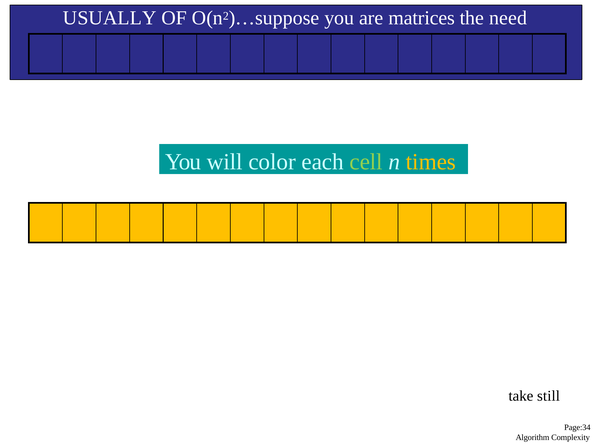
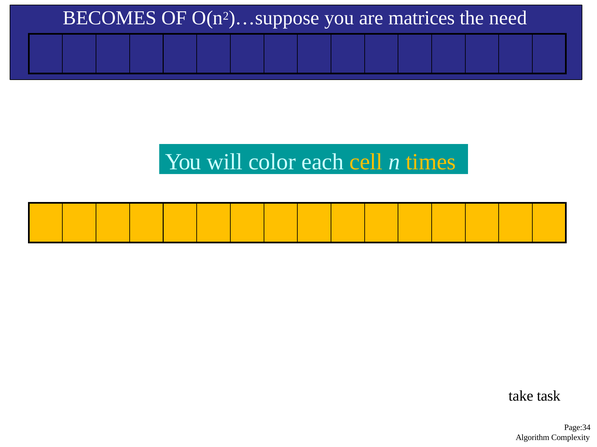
USUALLY: USUALLY -> BECOMES (110, 18)
cell colour: light green -> yellow (366, 162)
still: still -> task (549, 397)
